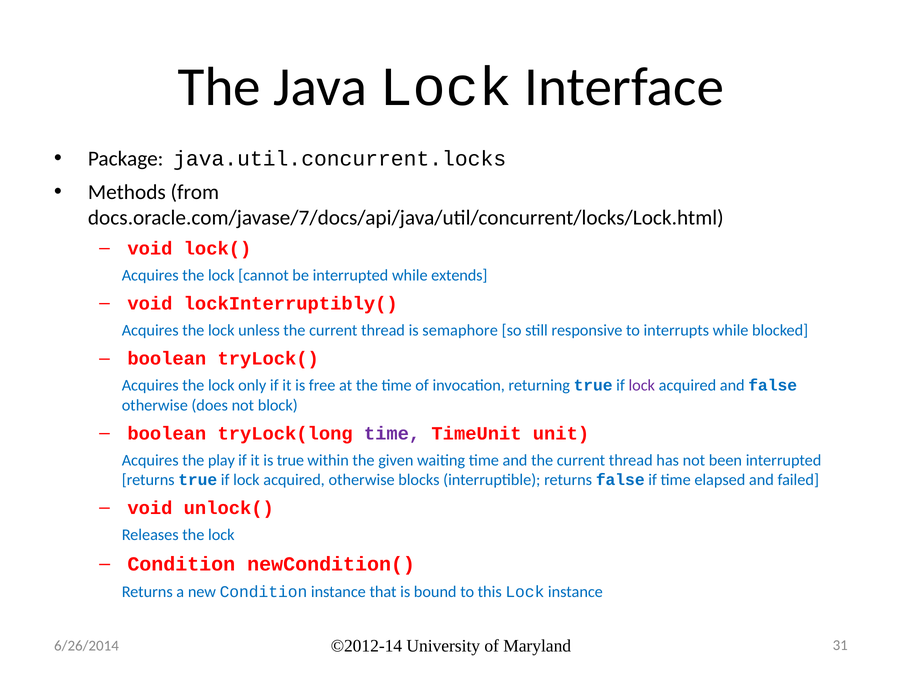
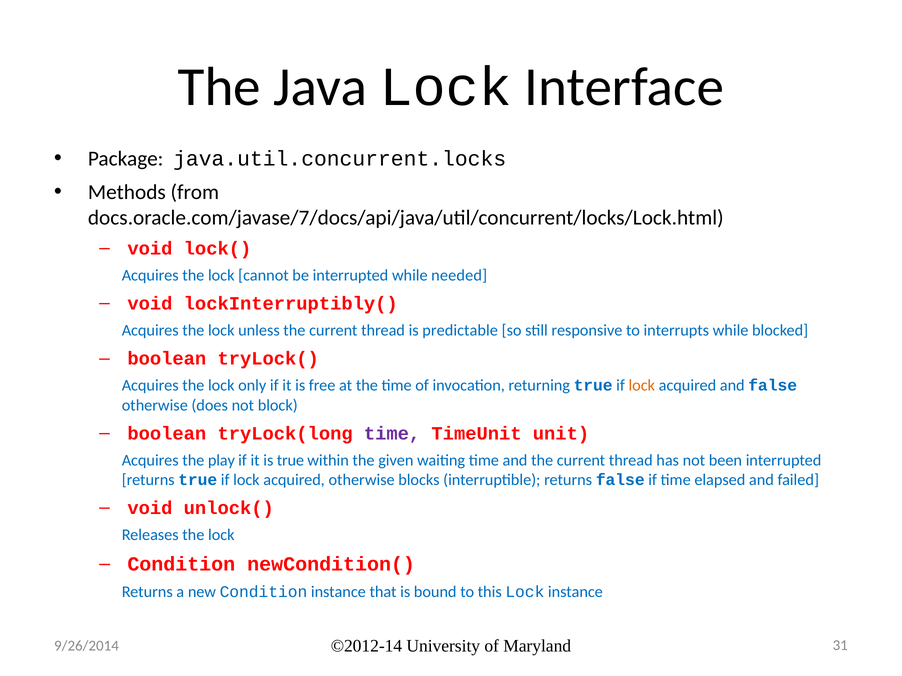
extends: extends -> needed (459, 276)
semaphore: semaphore -> predictable (460, 331)
lock colour: purple -> orange (642, 386)
6/26/2014: 6/26/2014 -> 9/26/2014 (87, 646)
